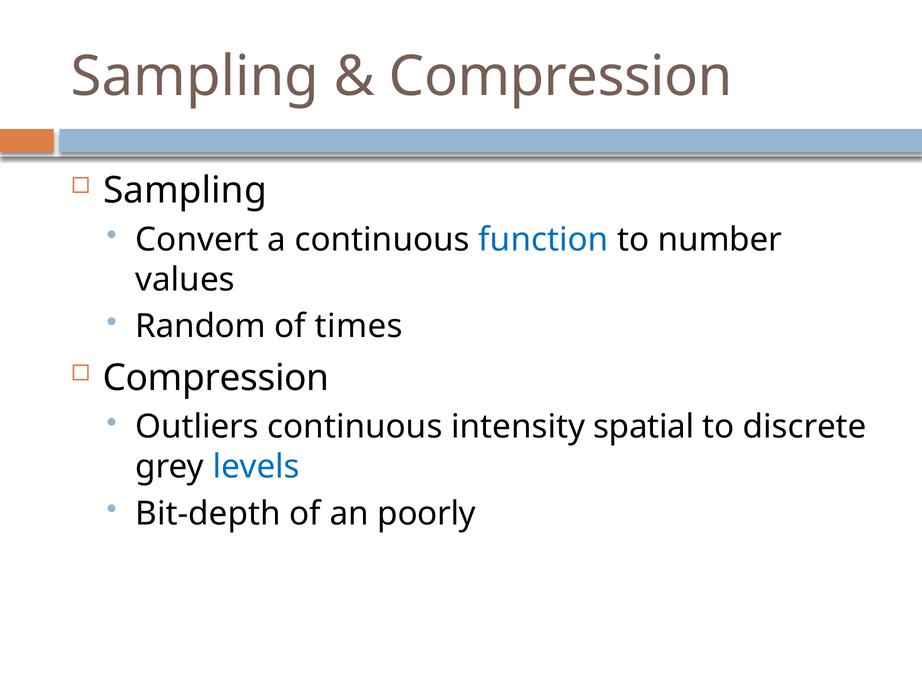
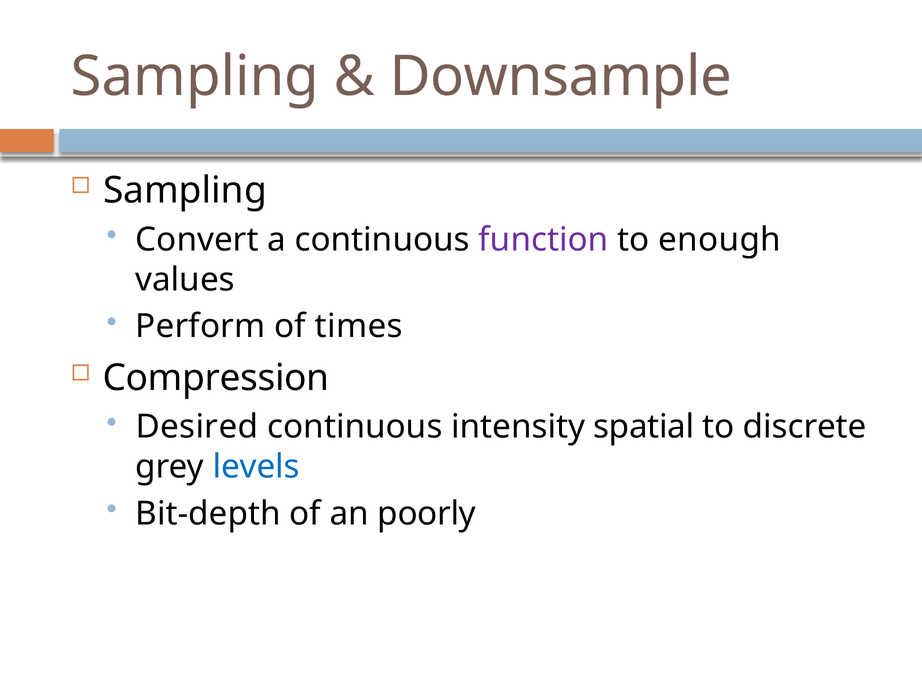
Compression: Compression -> Downsample (561, 77)
function colour: blue -> purple (543, 240)
number: number -> enough (720, 240)
Random: Random -> Perform (200, 327)
Outliers: Outliers -> Desired (197, 427)
